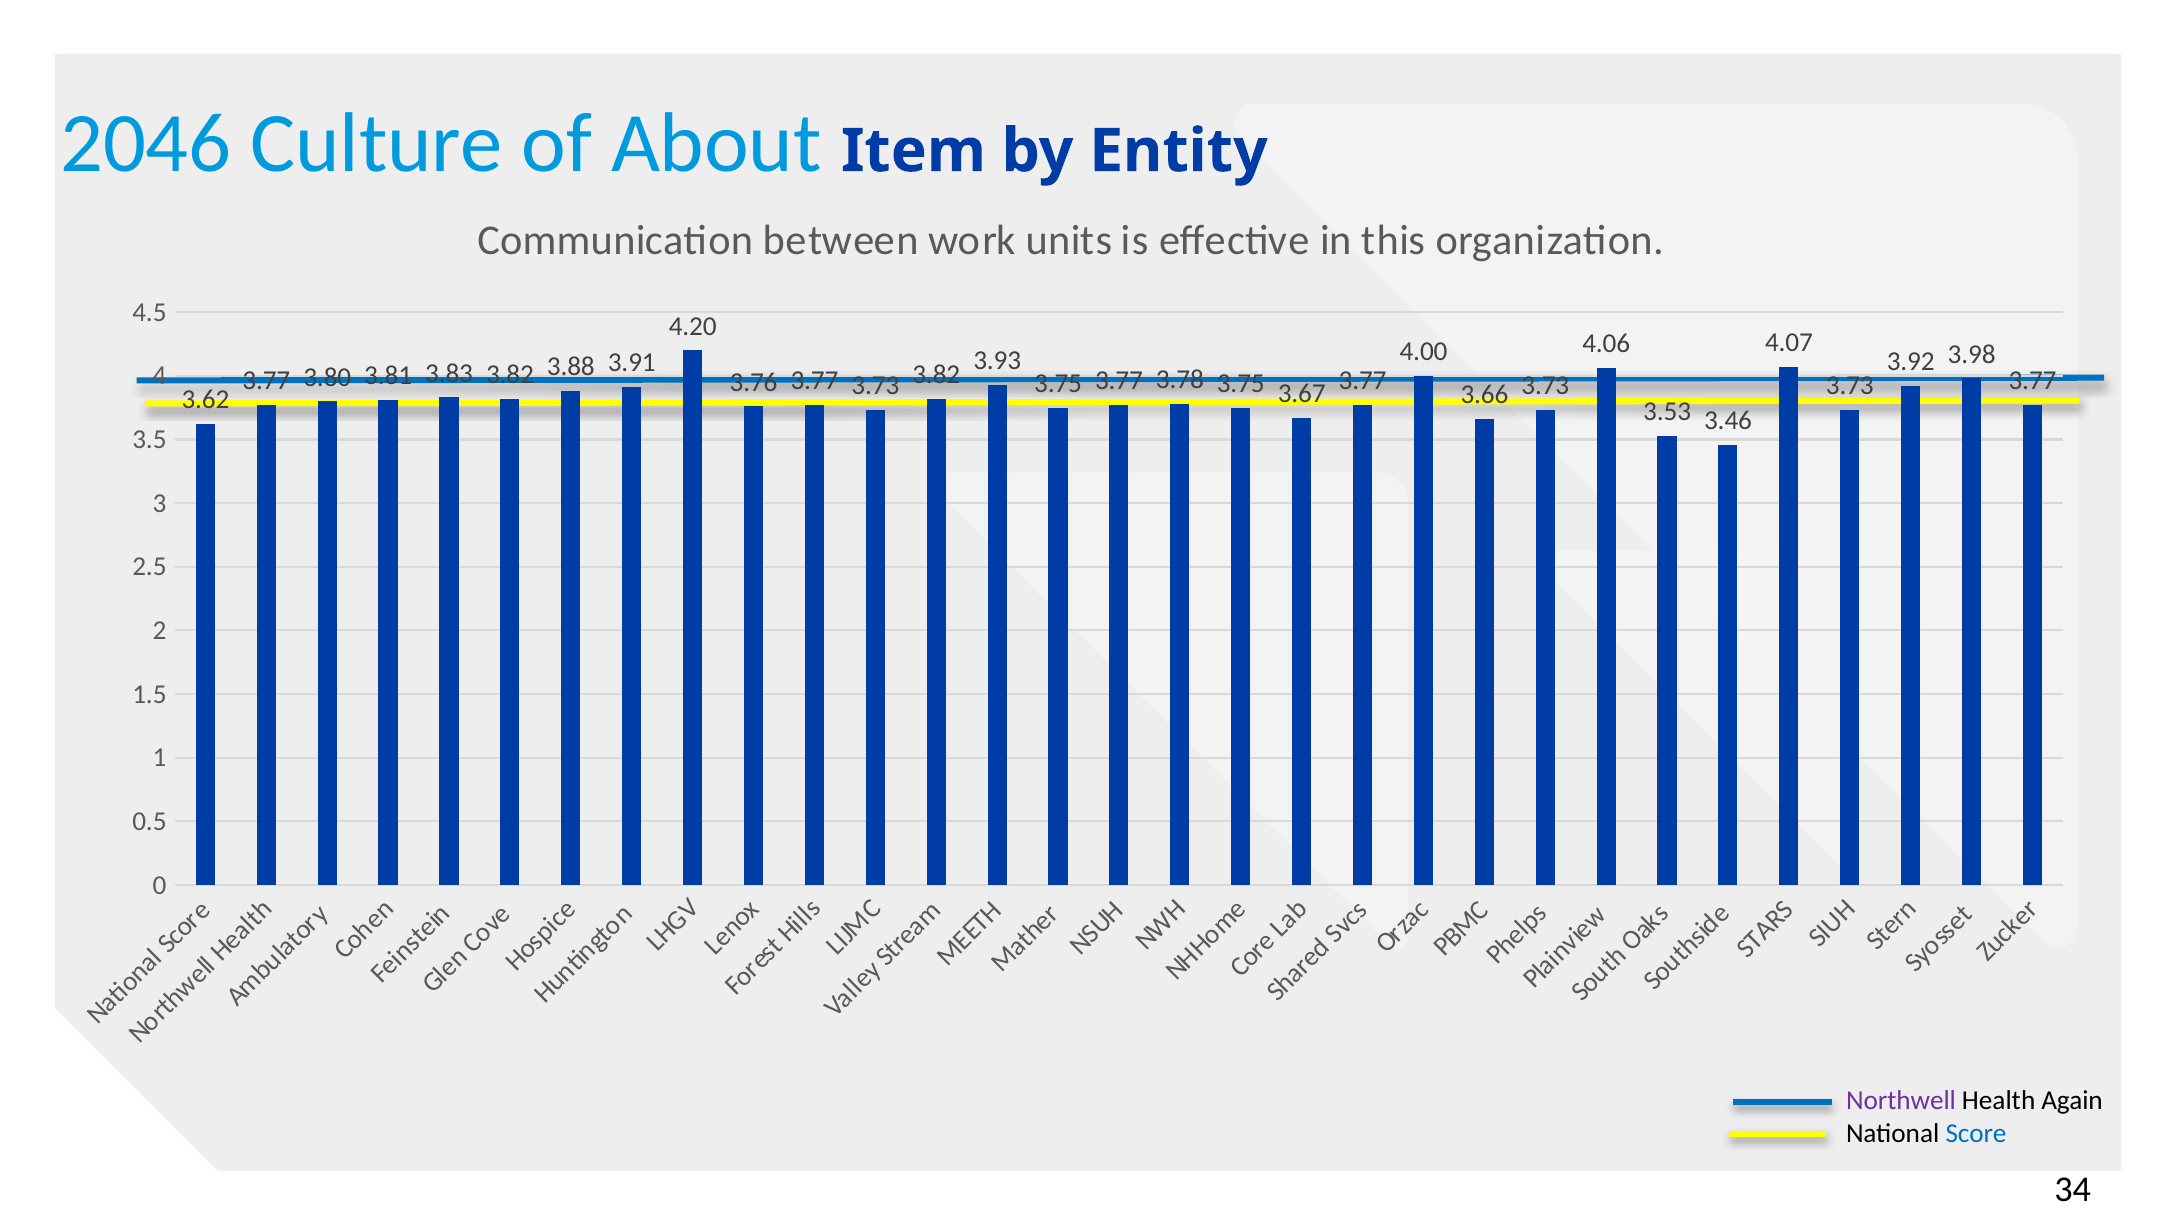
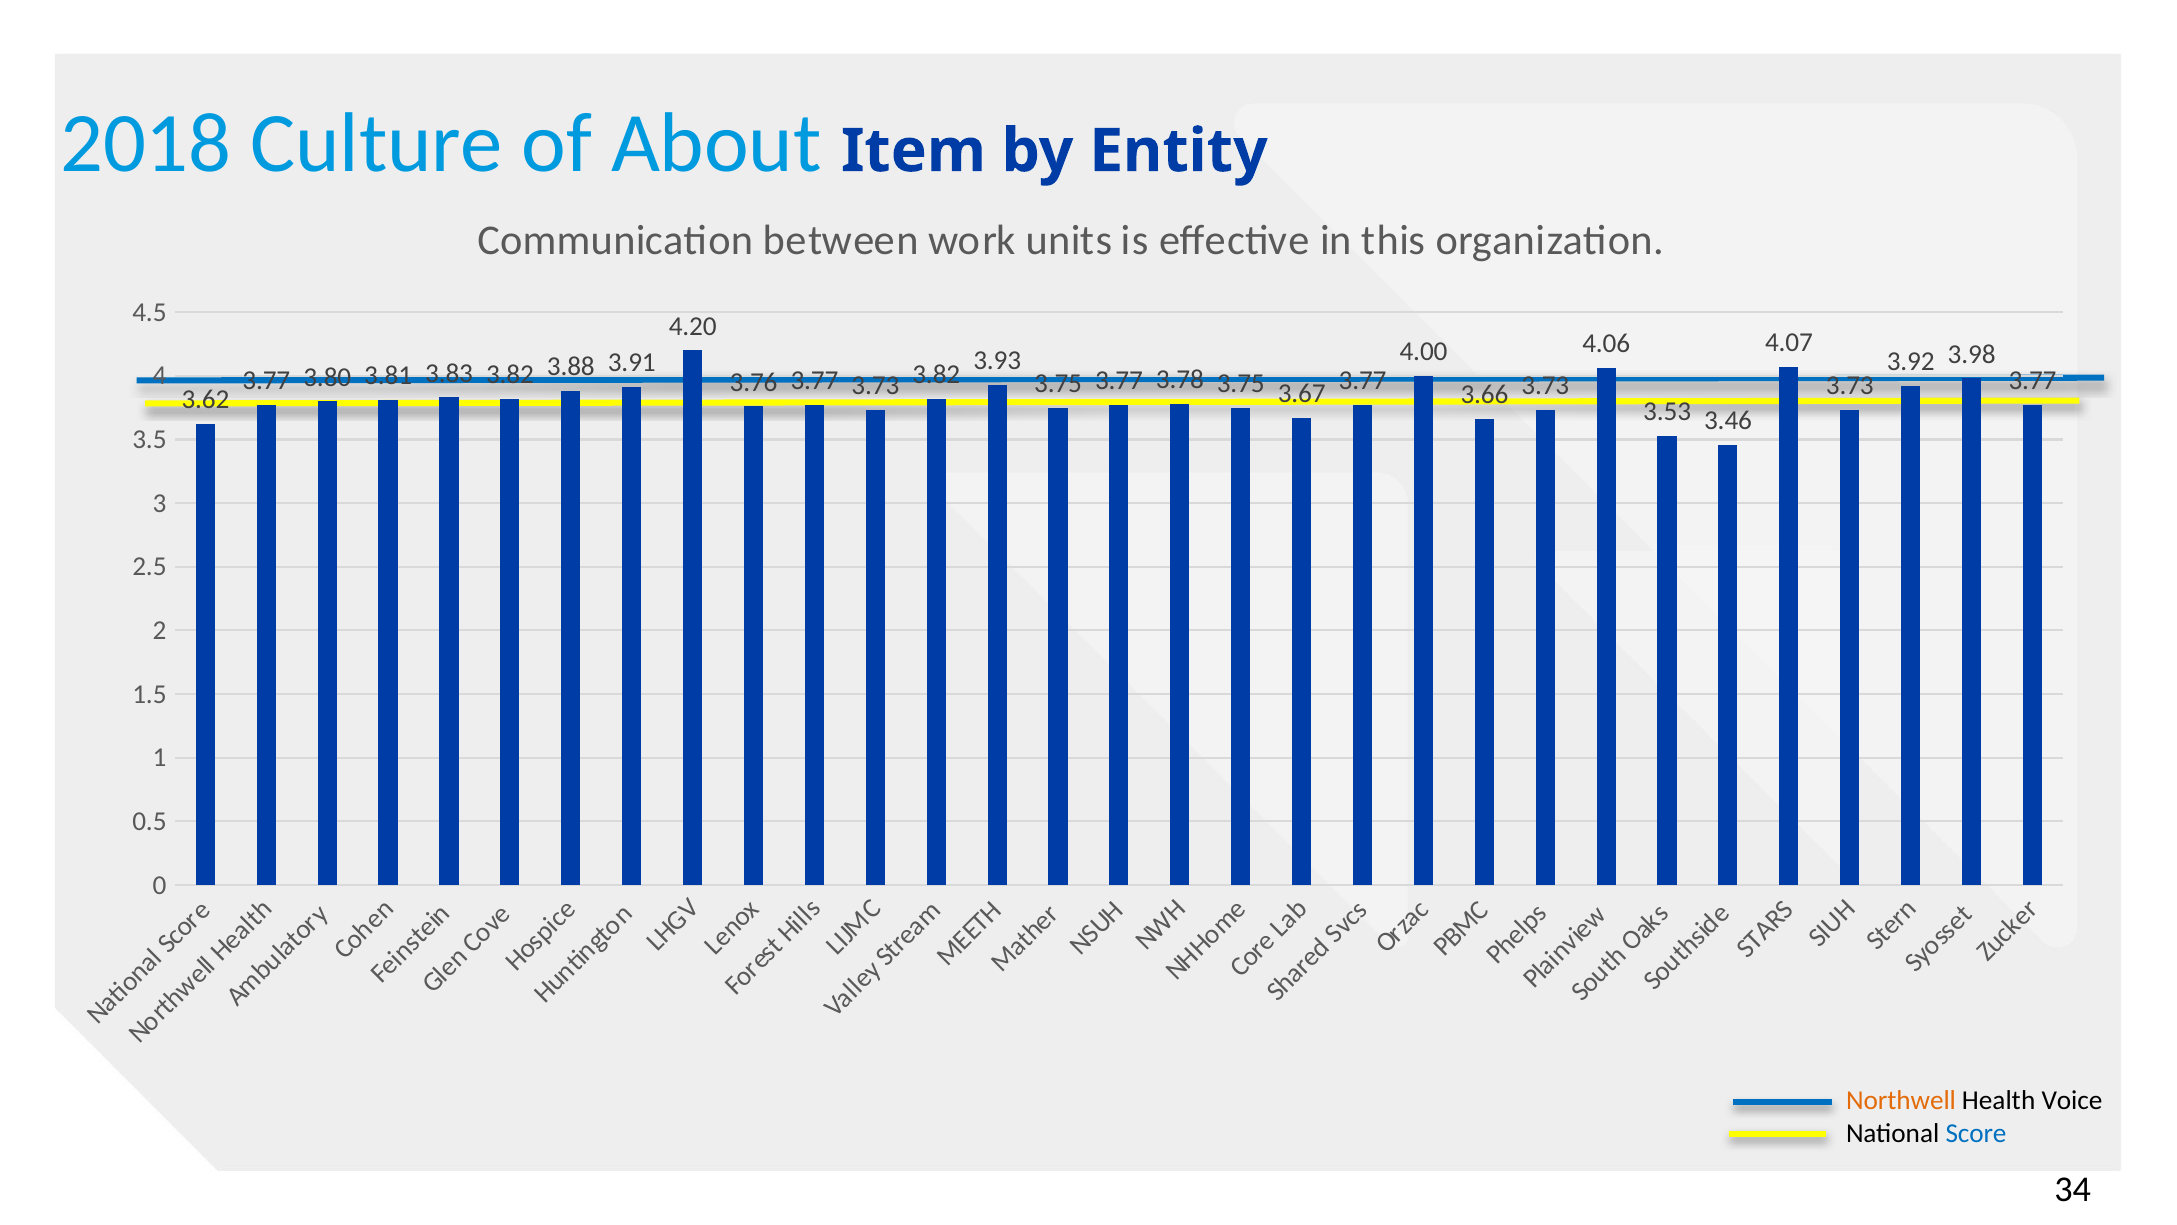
2046: 2046 -> 2018 (146, 143)
Northwell colour: purple -> orange (1901, 1100)
Again: Again -> Voice (2072, 1100)
